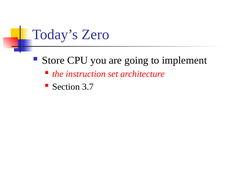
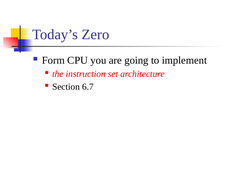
Store: Store -> Form (53, 61)
3.7: 3.7 -> 6.7 (88, 87)
